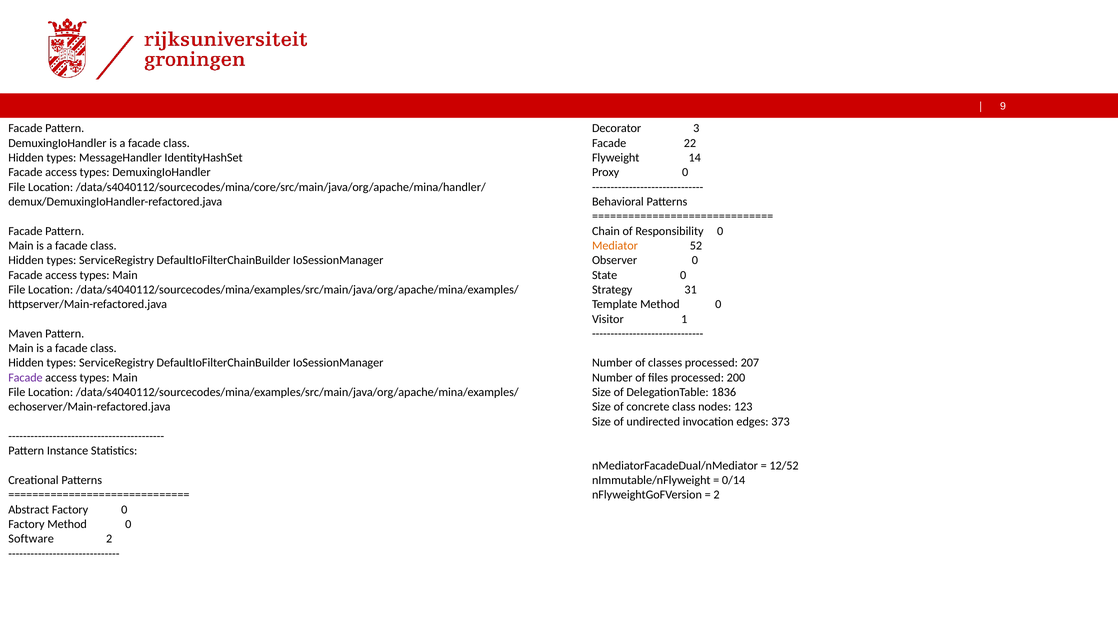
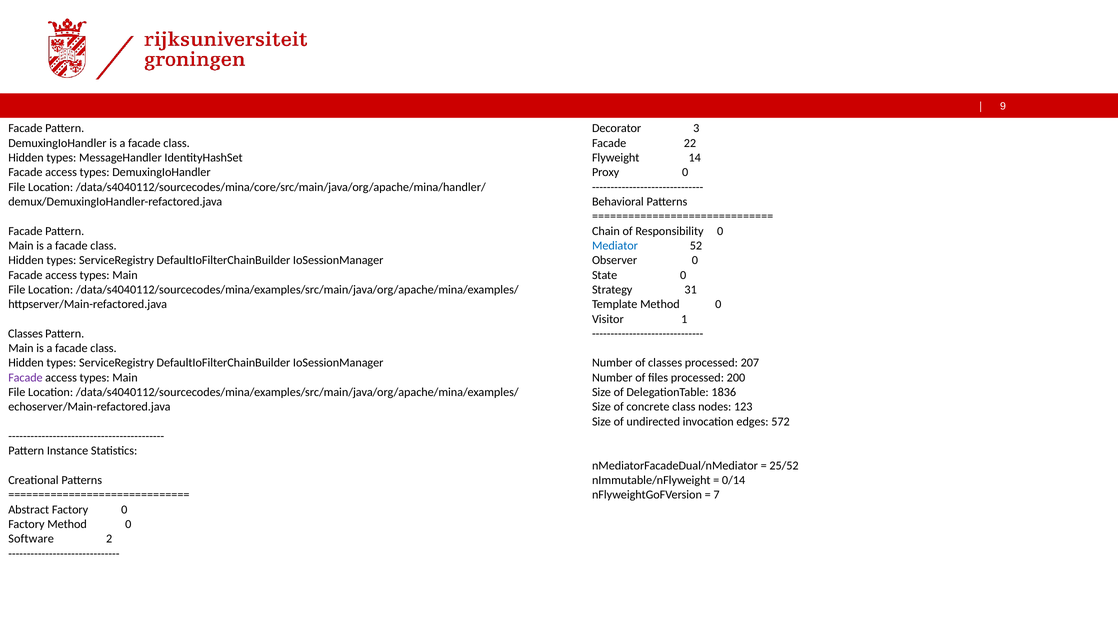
Mediator colour: orange -> blue (615, 246)
Maven: Maven -> Classes (25, 334)
373: 373 -> 572 (781, 422)
12/52: 12/52 -> 25/52 (784, 465)
2: 2 -> 7 (717, 495)
